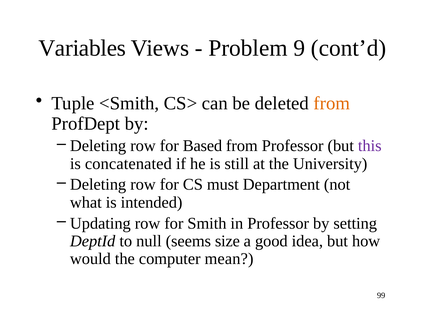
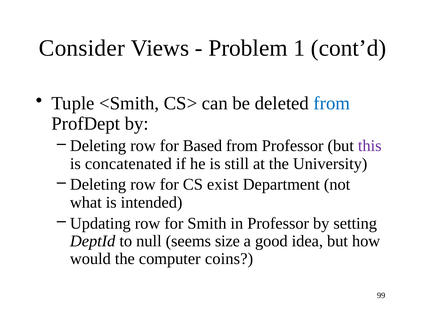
Variables: Variables -> Consider (82, 48)
9: 9 -> 1 (299, 48)
from colour: orange -> blue (332, 103)
must: must -> exist (223, 184)
mean: mean -> coins (229, 258)
